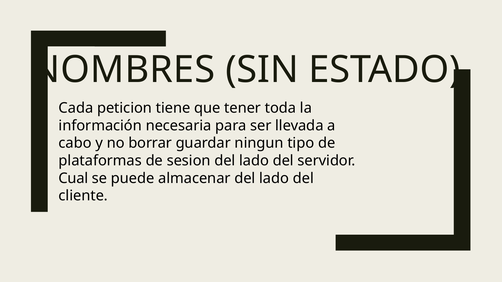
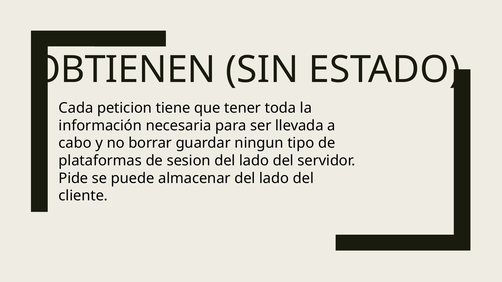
NOMBRES: NOMBRES -> OBTIENEN (124, 70)
Cual: Cual -> Pide (73, 178)
